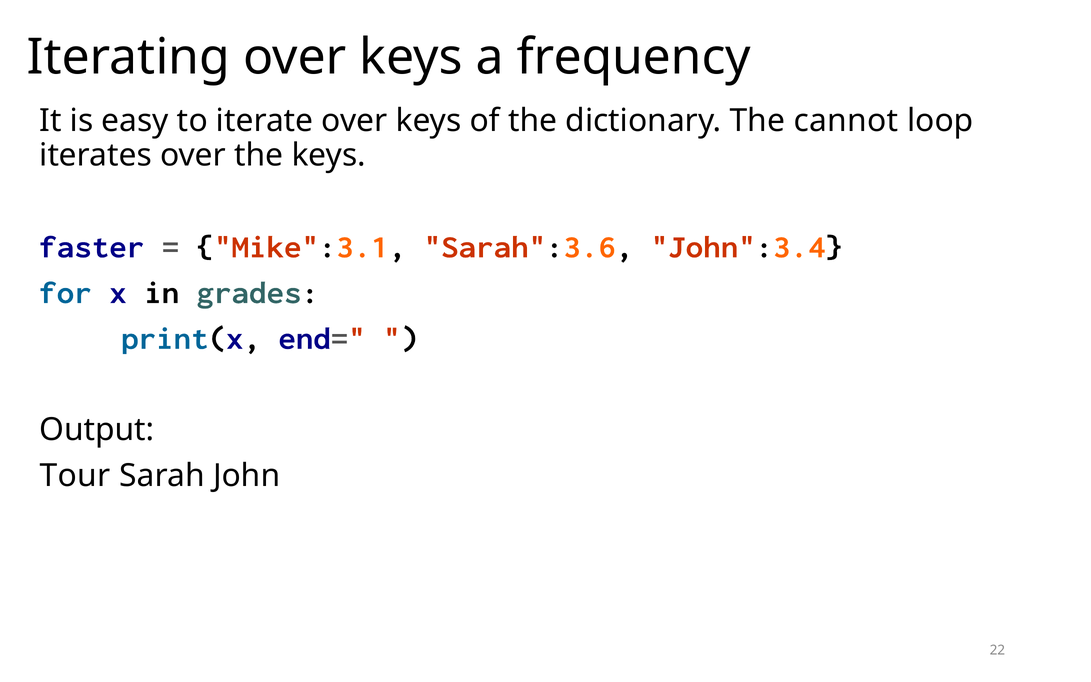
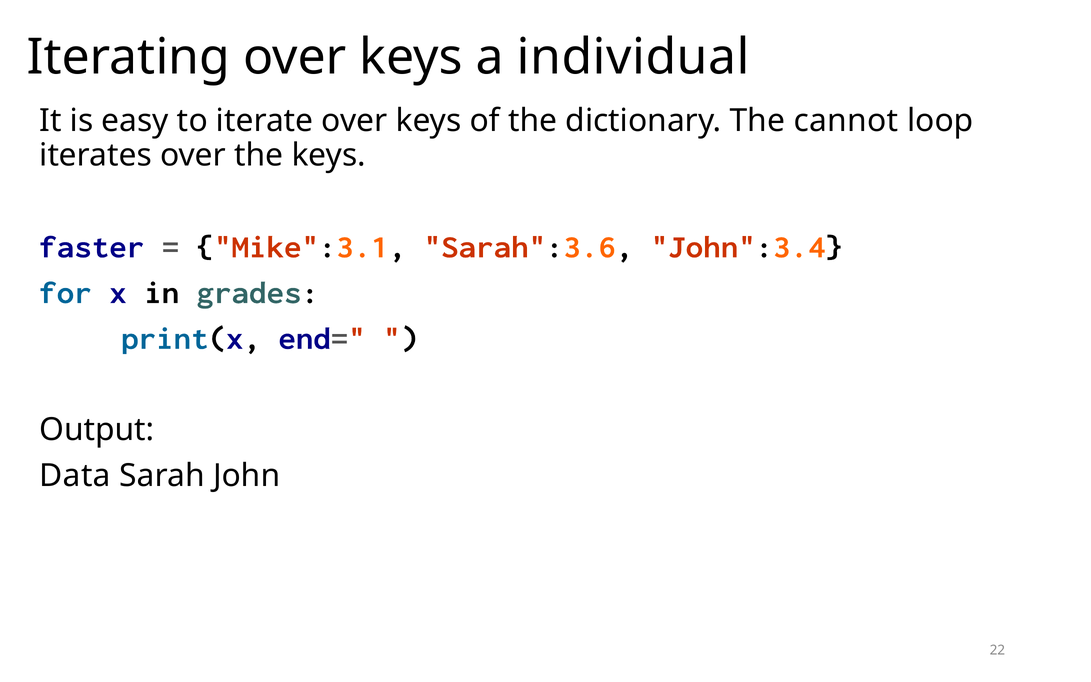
frequency: frequency -> individual (633, 57)
Tour: Tour -> Data (75, 475)
